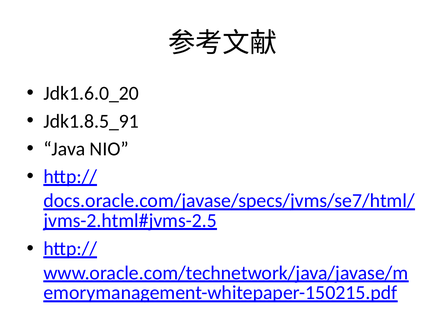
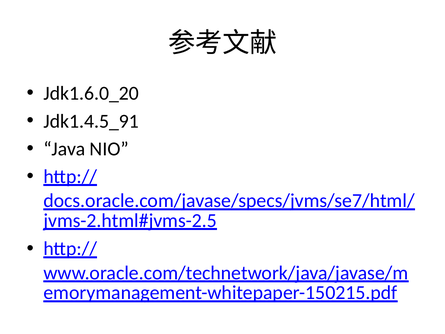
Jdk1.8.5_91: Jdk1.8.5_91 -> Jdk1.4.5_91 (91, 121)
